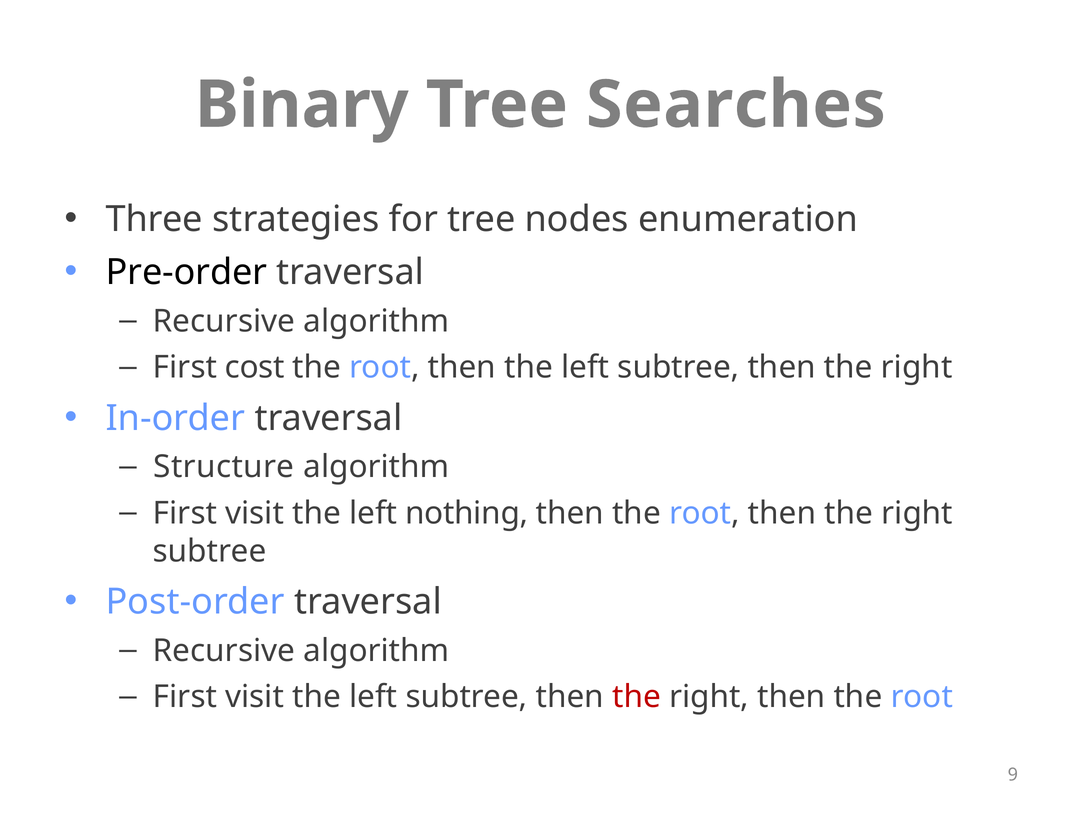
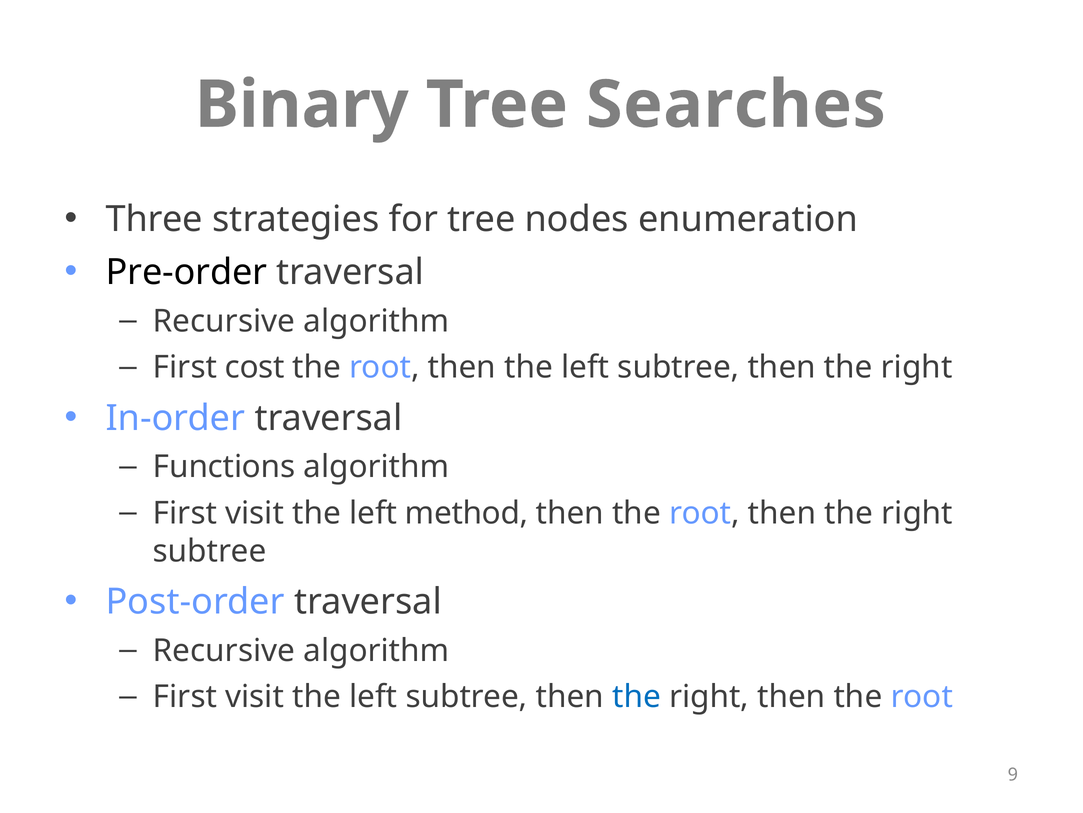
Structure: Structure -> Functions (224, 466)
nothing: nothing -> method (467, 513)
the colour: red -> blue (636, 696)
